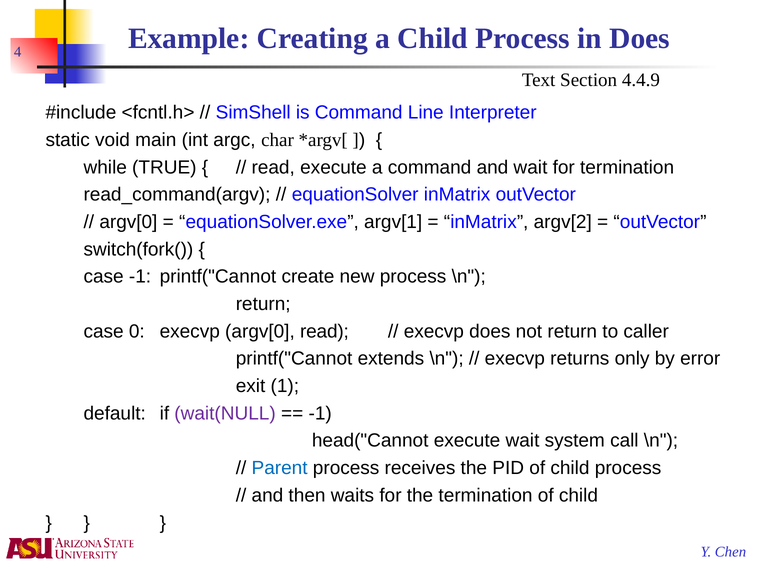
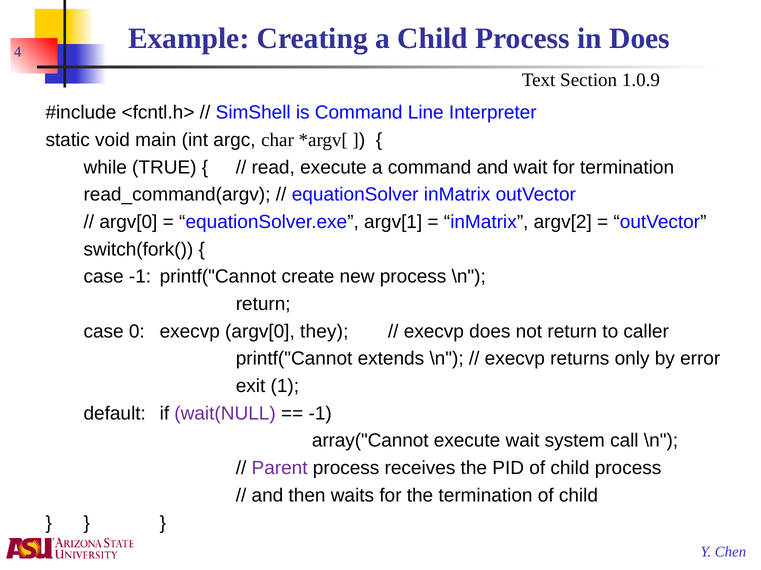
4.4.9: 4.4.9 -> 1.0.9 (641, 80)
argv[0 read: read -> they (324, 332)
head("Cannot: head("Cannot -> array("Cannot (370, 441)
Parent colour: blue -> purple (280, 469)
